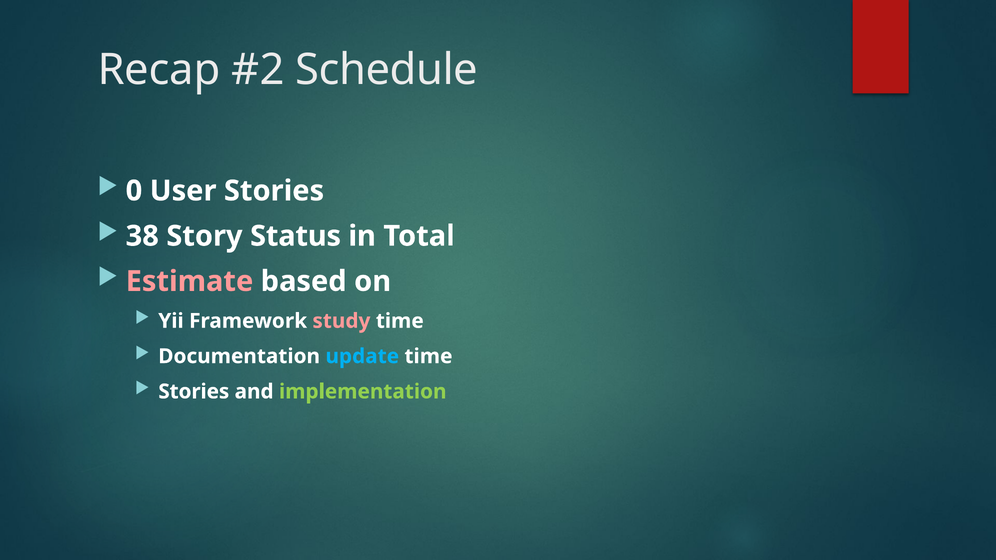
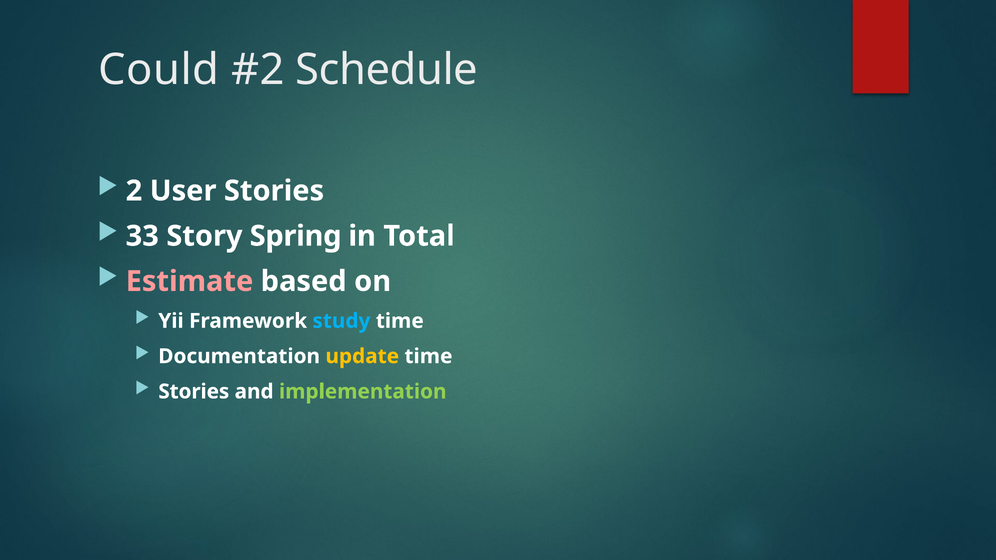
Recap: Recap -> Could (159, 70)
0: 0 -> 2 (134, 191)
38: 38 -> 33 (142, 236)
Status: Status -> Spring (296, 236)
study colour: pink -> light blue (341, 321)
update colour: light blue -> yellow (362, 356)
